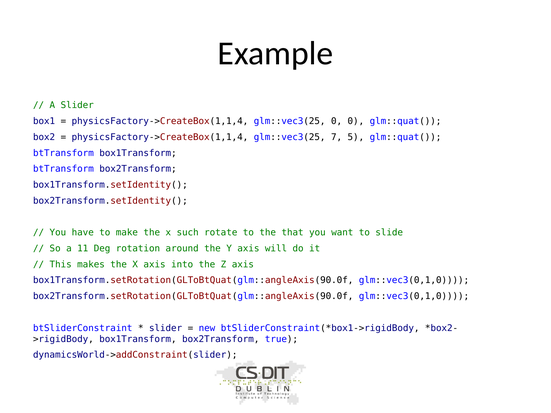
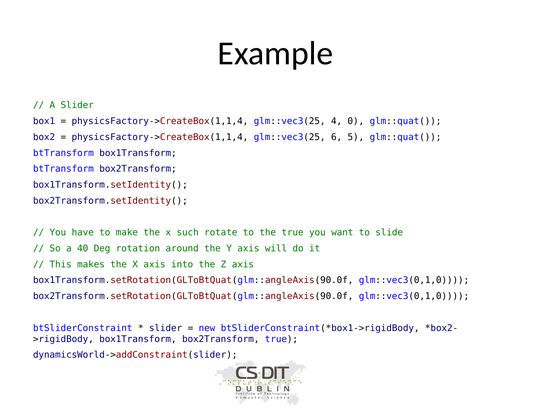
glm::vec3(25 0: 0 -> 4 (337, 121)
7: 7 -> 6 (337, 137)
the that: that -> true (293, 233)
11: 11 -> 40 (83, 249)
